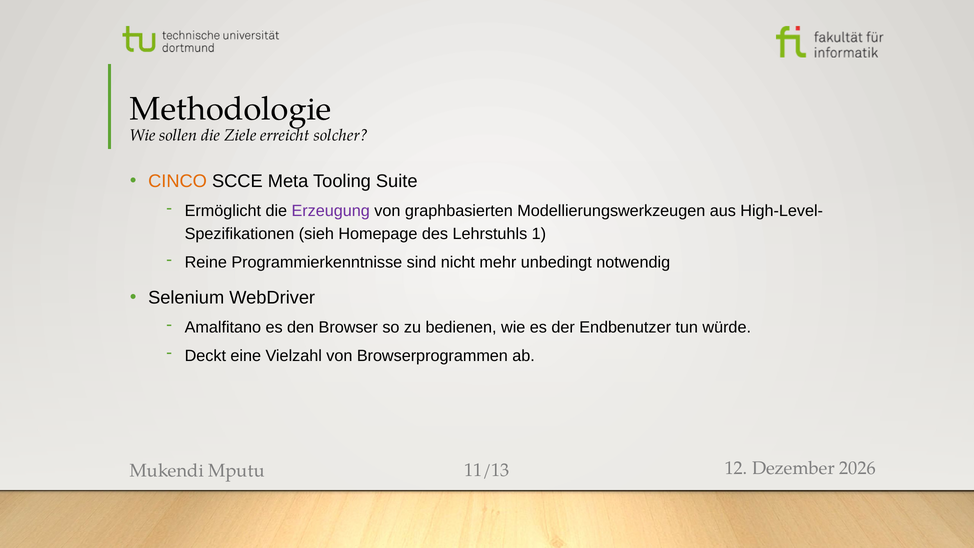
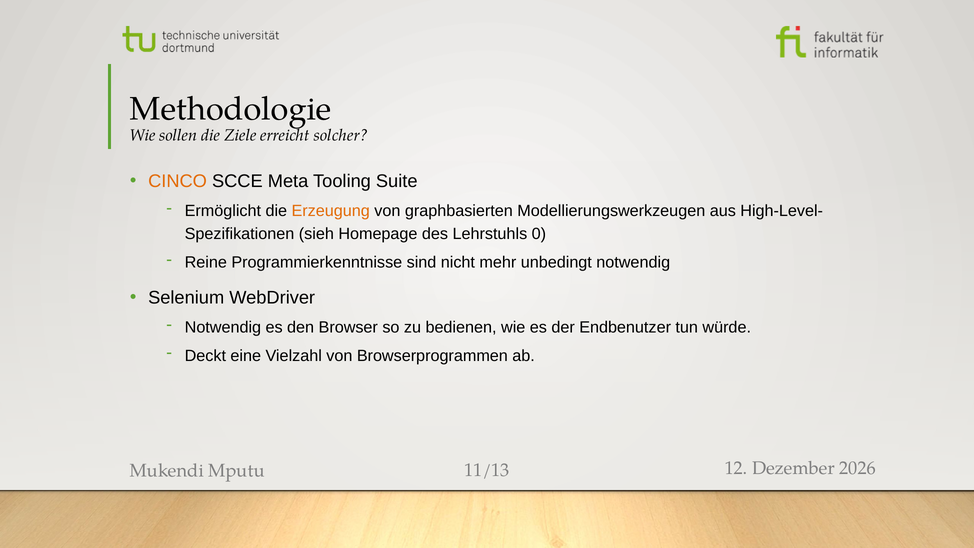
Erzeugung colour: purple -> orange (331, 211)
1: 1 -> 0 (539, 234)
Amalfitano: Amalfitano -> Notwendig (223, 327)
